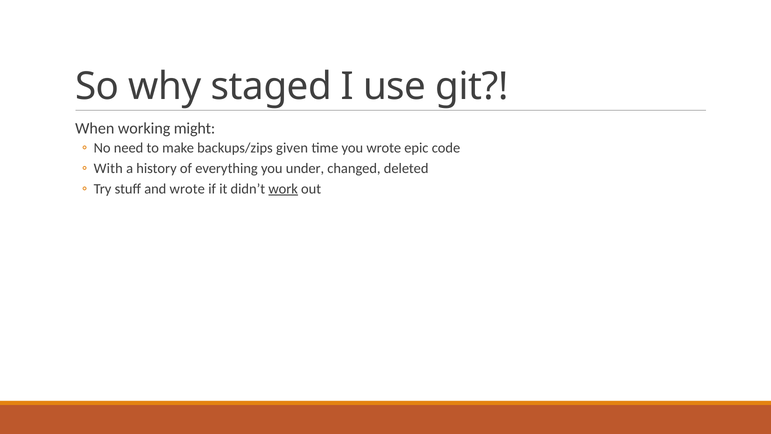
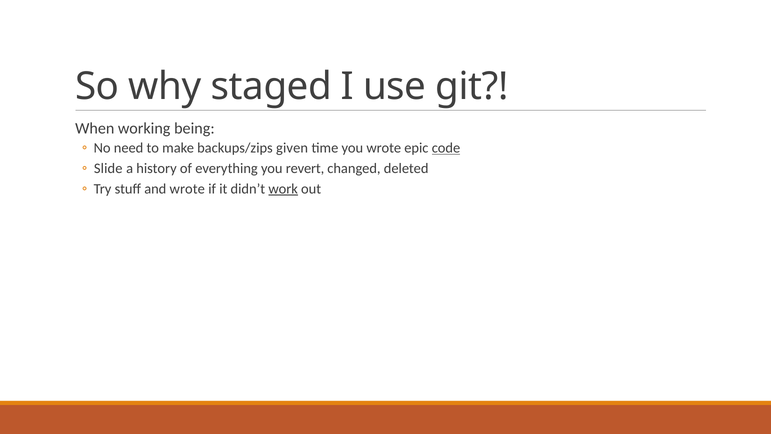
might: might -> being (194, 128)
code underline: none -> present (446, 148)
With: With -> Slide (108, 168)
under: under -> revert (305, 168)
